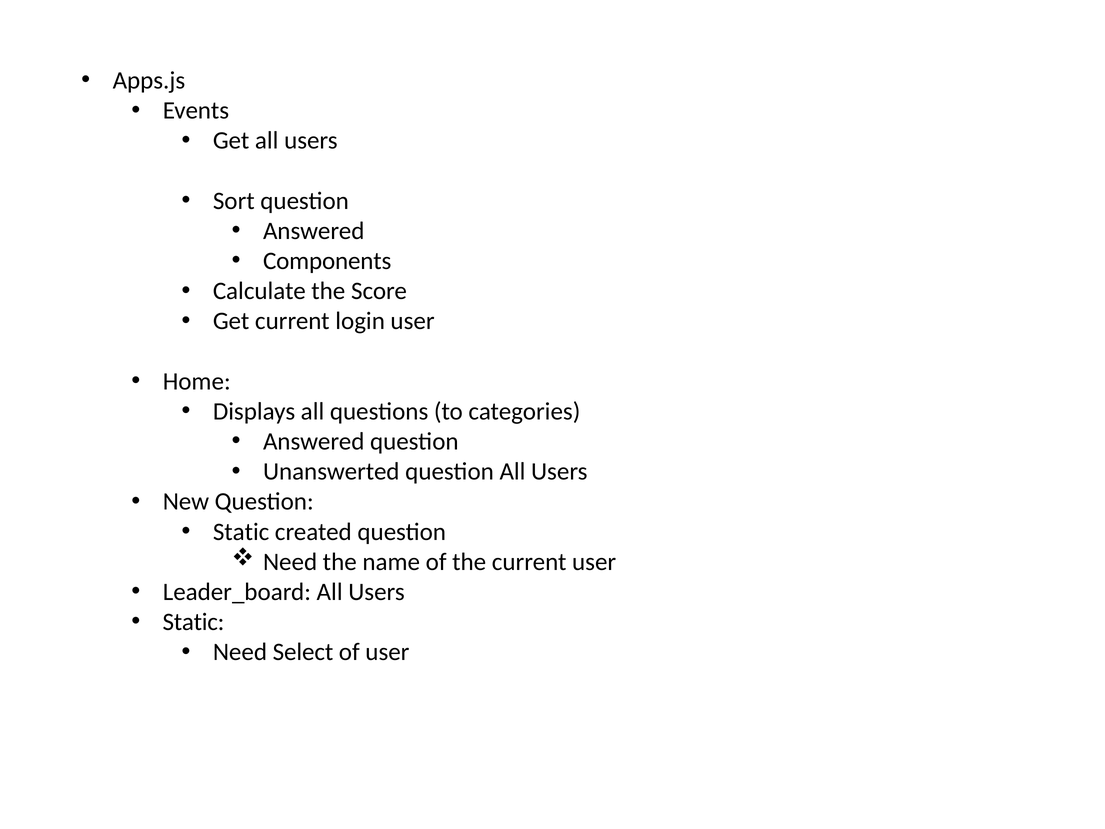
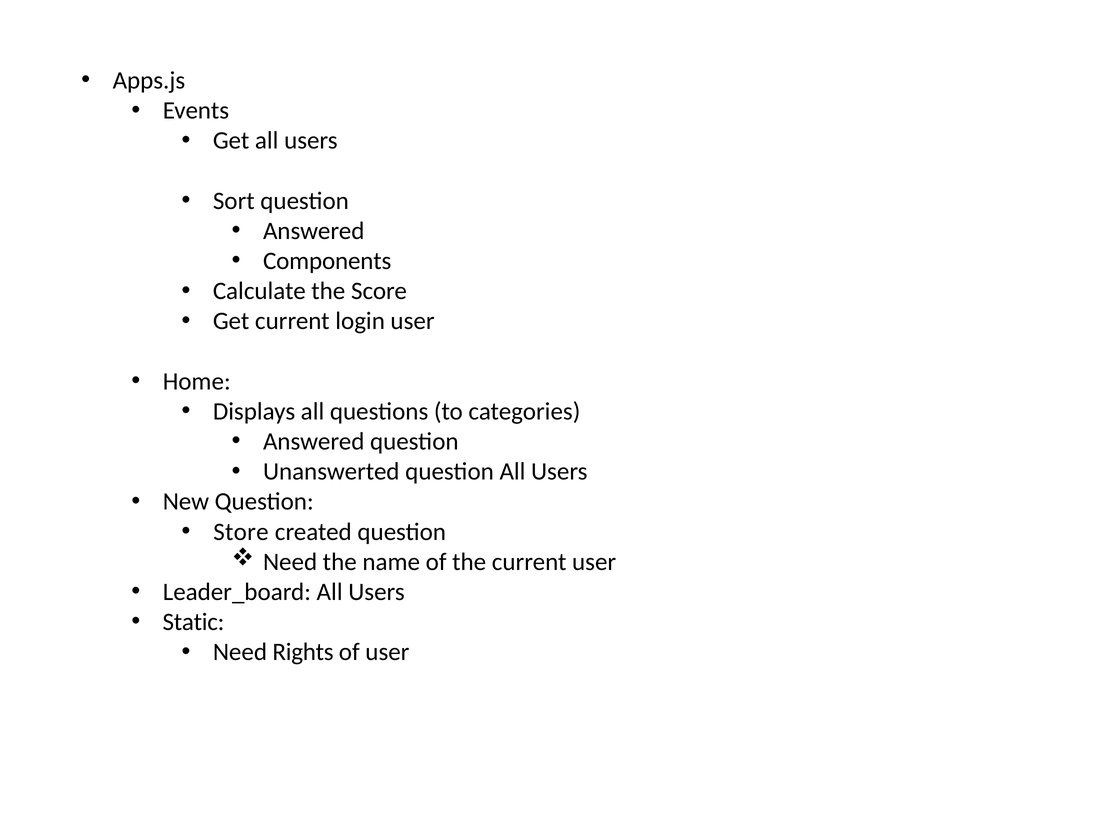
Static: Static -> Store (241, 532)
Select: Select -> Rights (303, 652)
